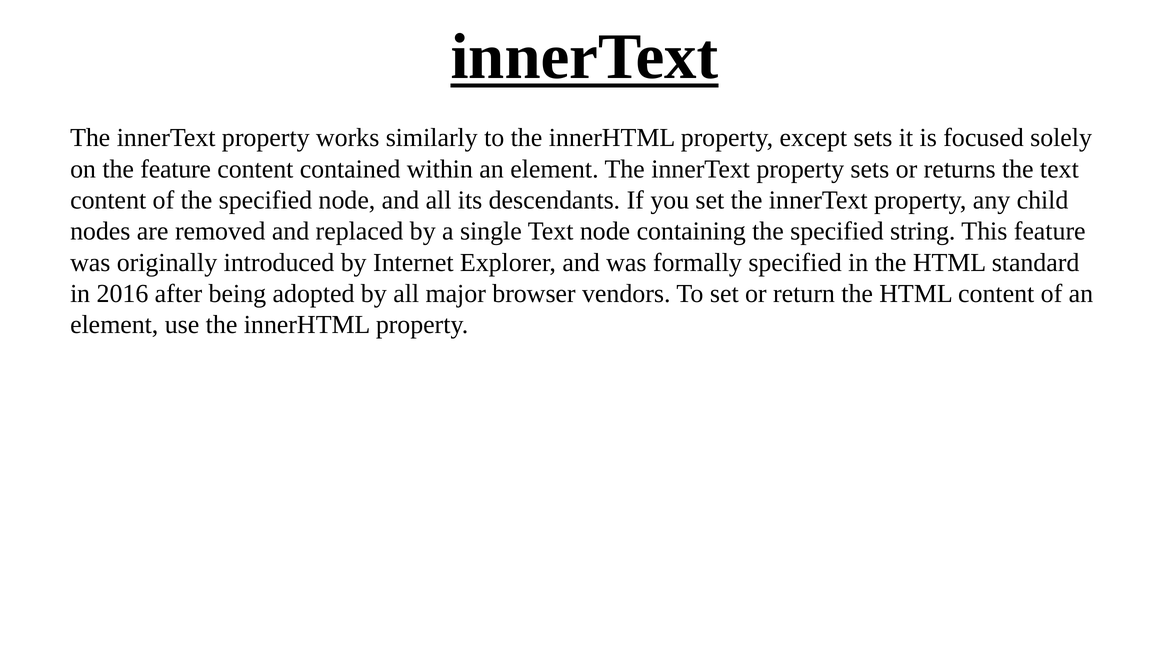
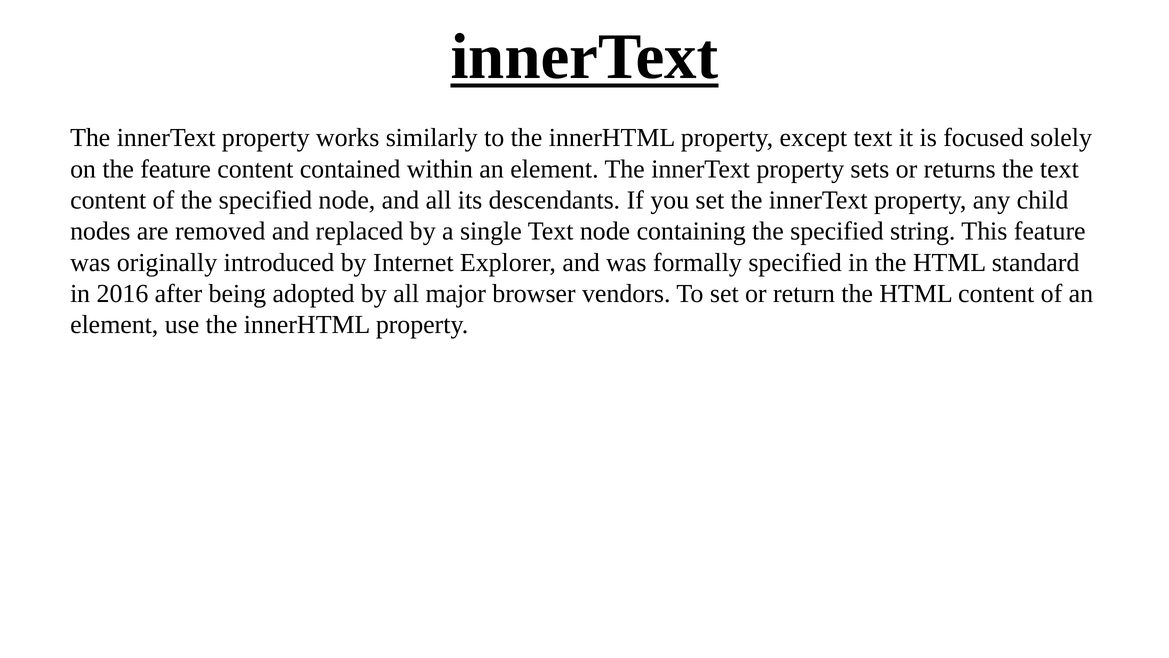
except sets: sets -> text (873, 138)
